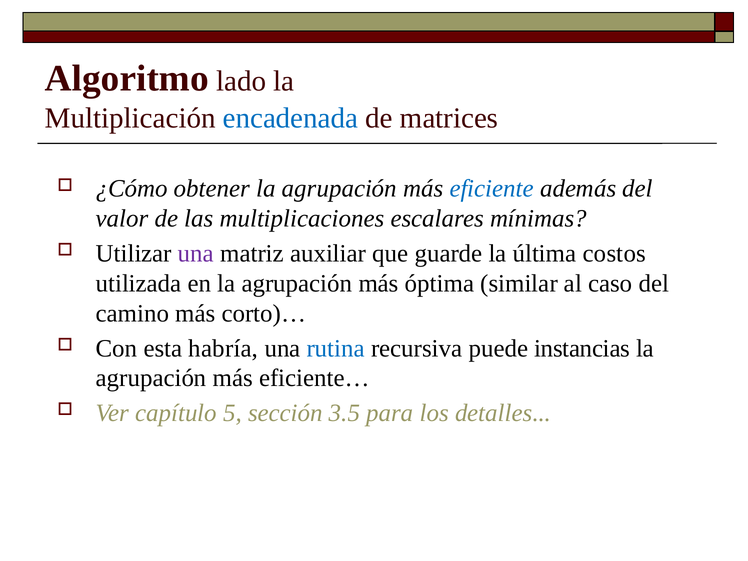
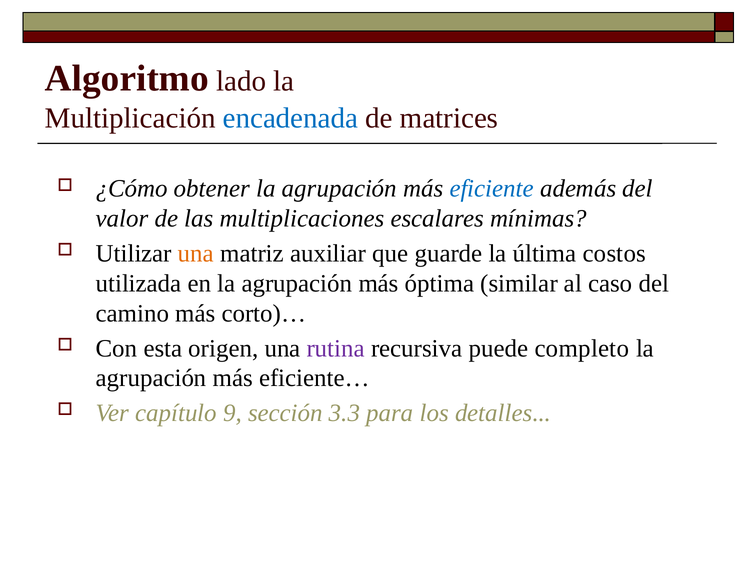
una colour: purple -> orange (196, 254)
habría: habría -> origen (223, 348)
rutina colour: blue -> purple (336, 348)
instancias: instancias -> completo (582, 348)
5: 5 -> 9 (232, 413)
3.5: 3.5 -> 3.3 (344, 413)
